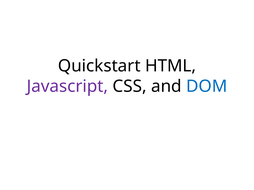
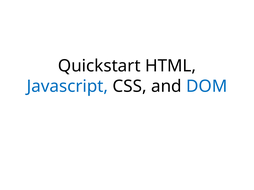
Javascript colour: purple -> blue (67, 86)
